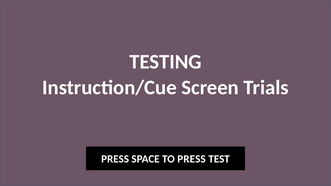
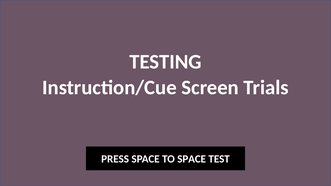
TO PRESS: PRESS -> SPACE (192, 159)
